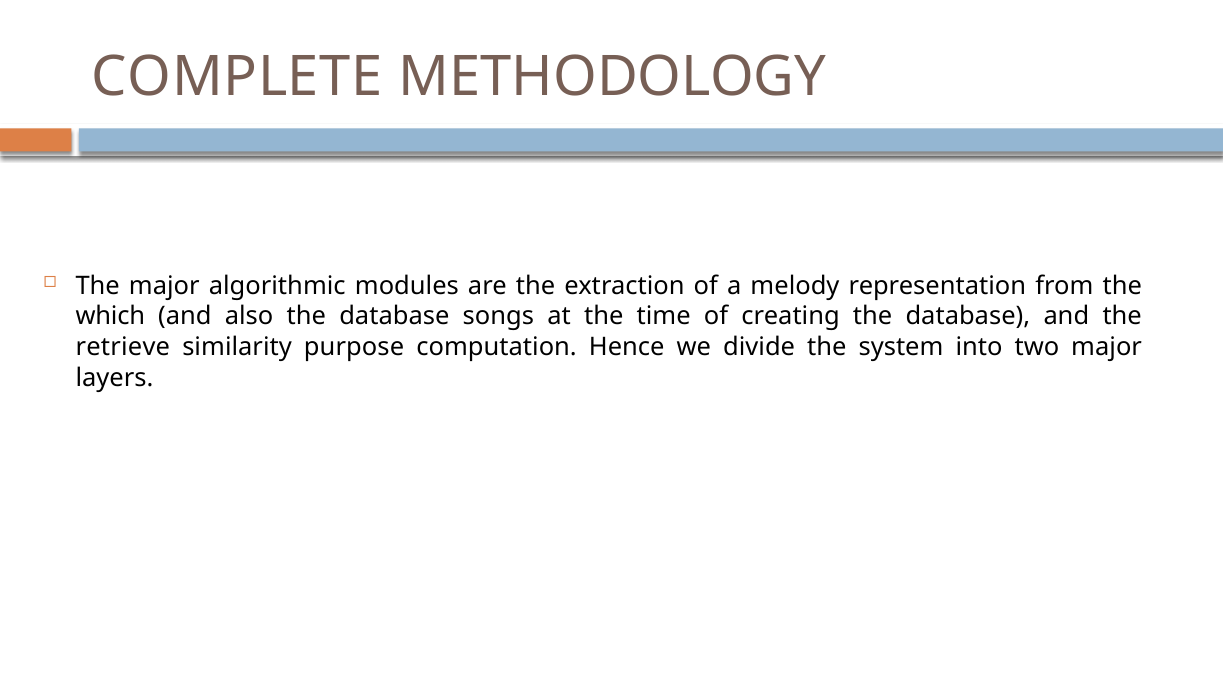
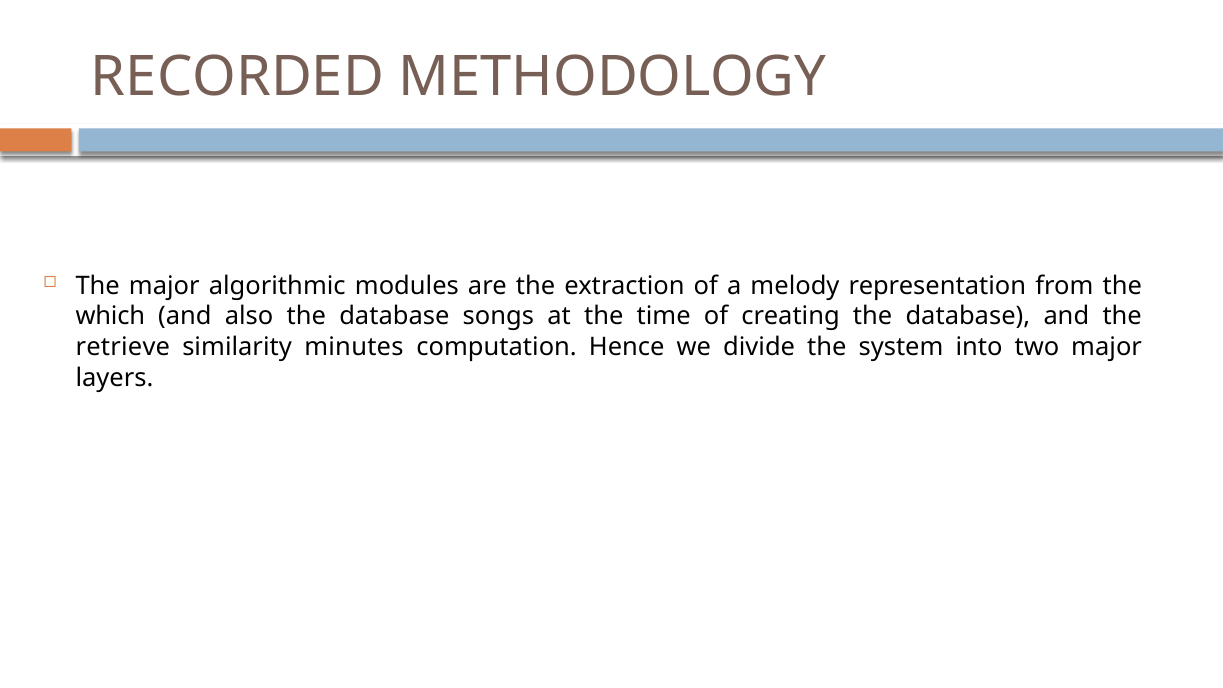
COMPLETE: COMPLETE -> RECORDED (238, 77)
purpose: purpose -> minutes (354, 347)
